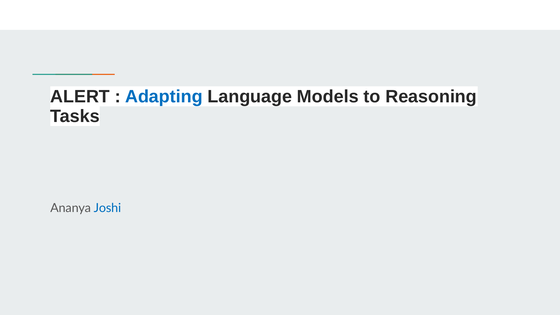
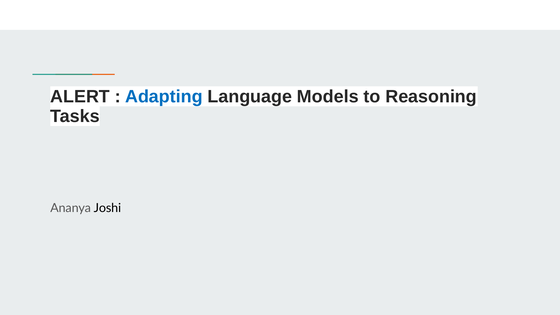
Joshi colour: blue -> black (107, 208)
